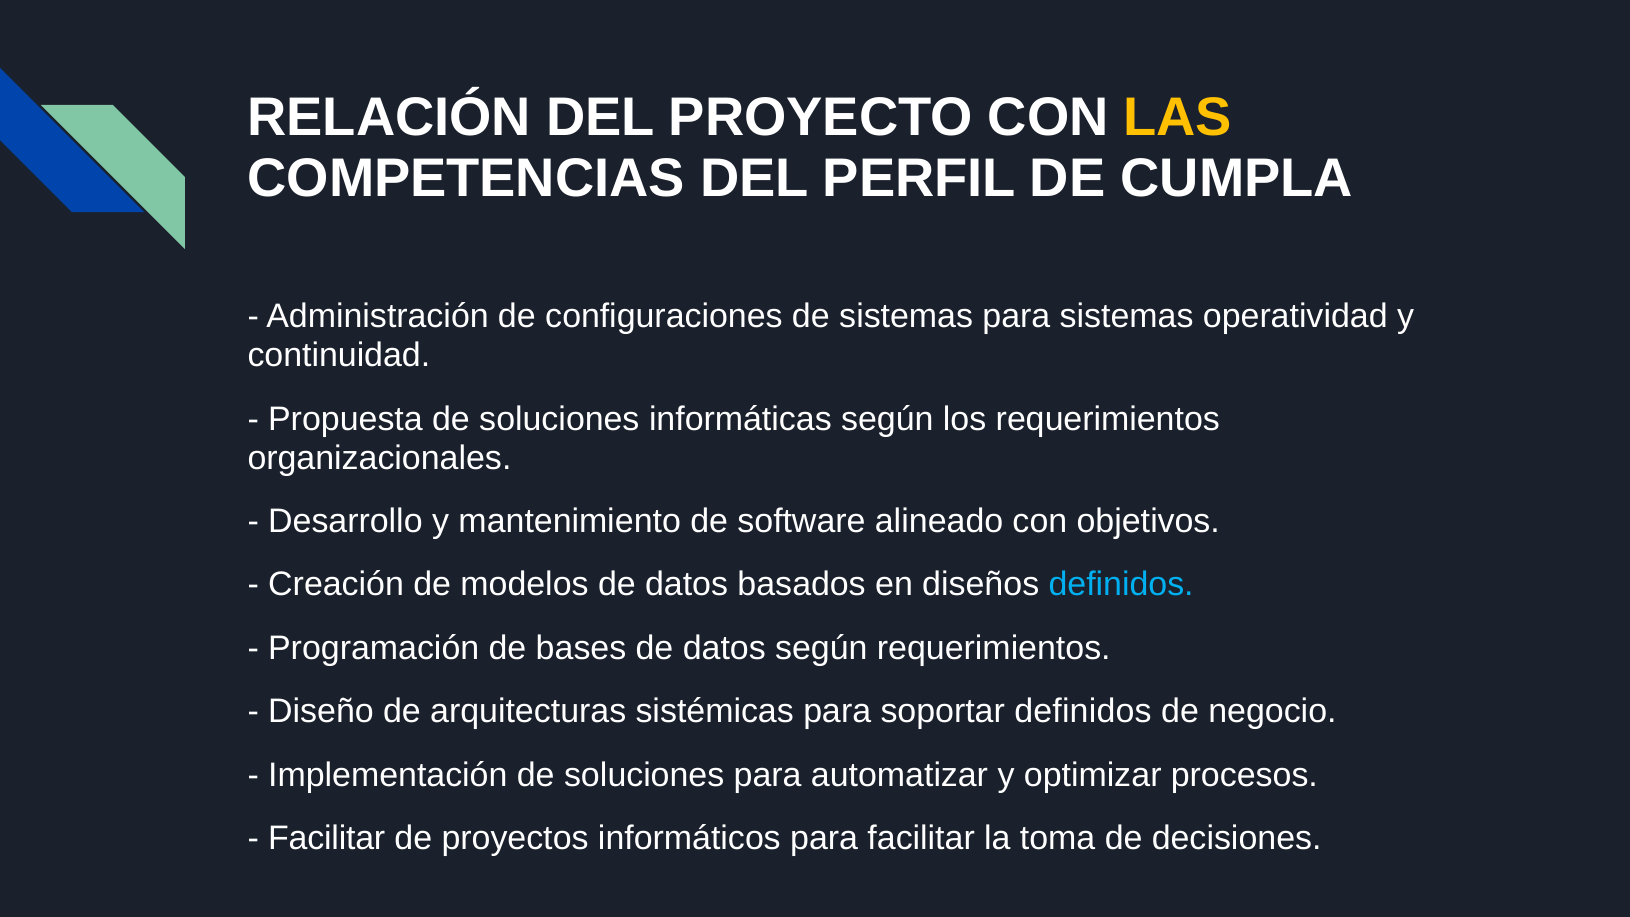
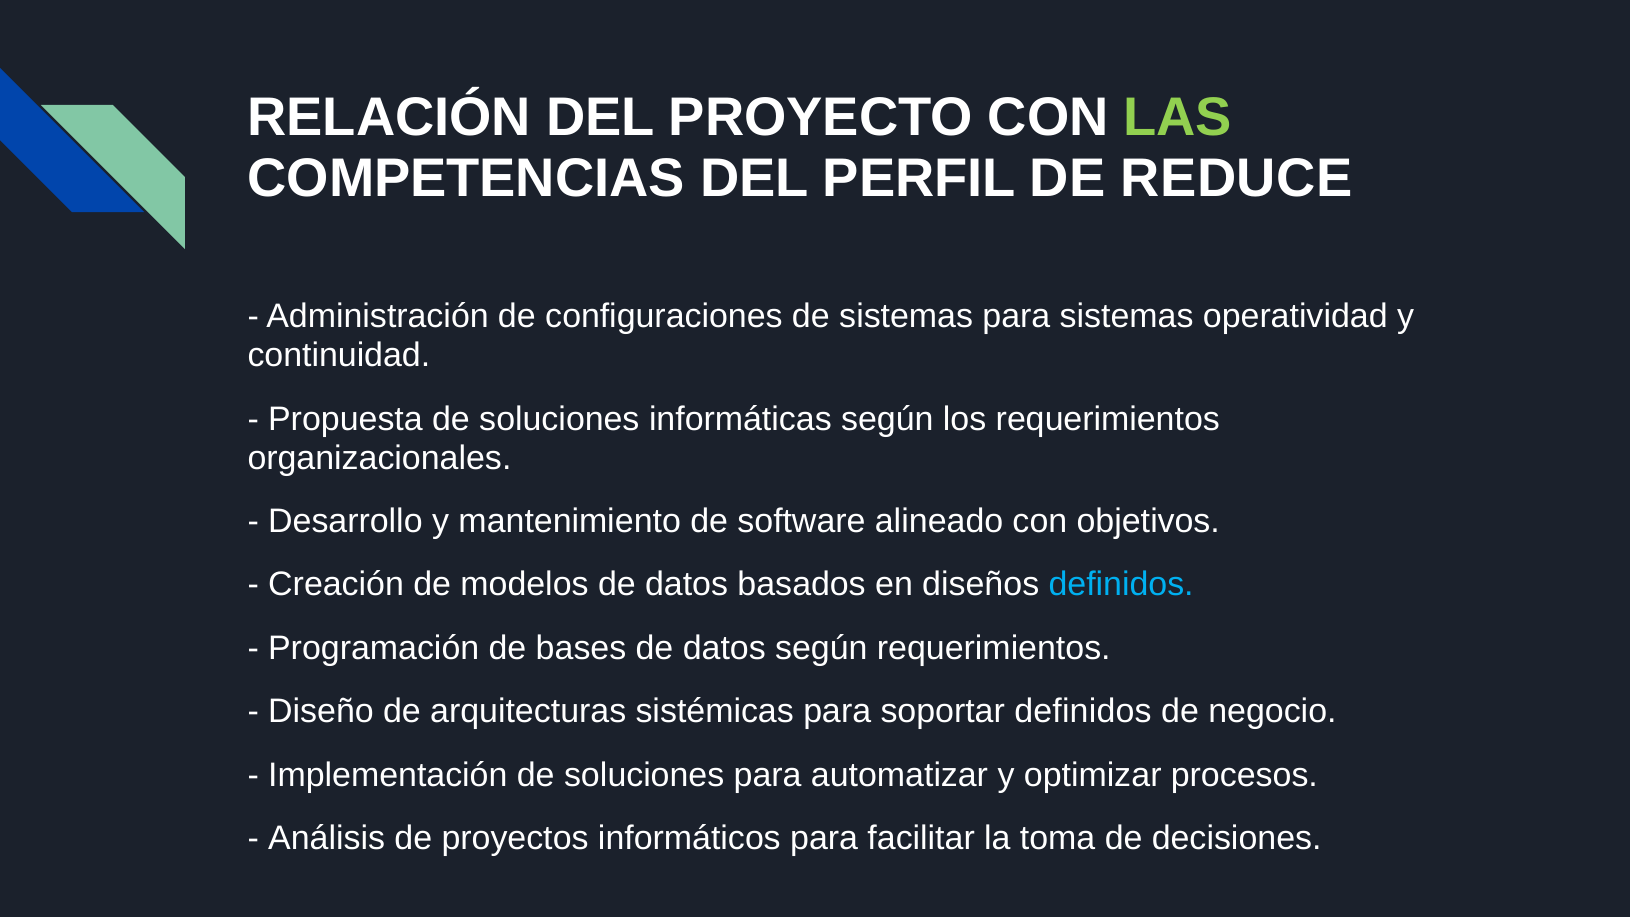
LAS colour: yellow -> light green (1178, 118)
CUMPLA: CUMPLA -> REDUCE (1237, 178)
Facilitar: Facilitar -> Análisis (327, 838)
